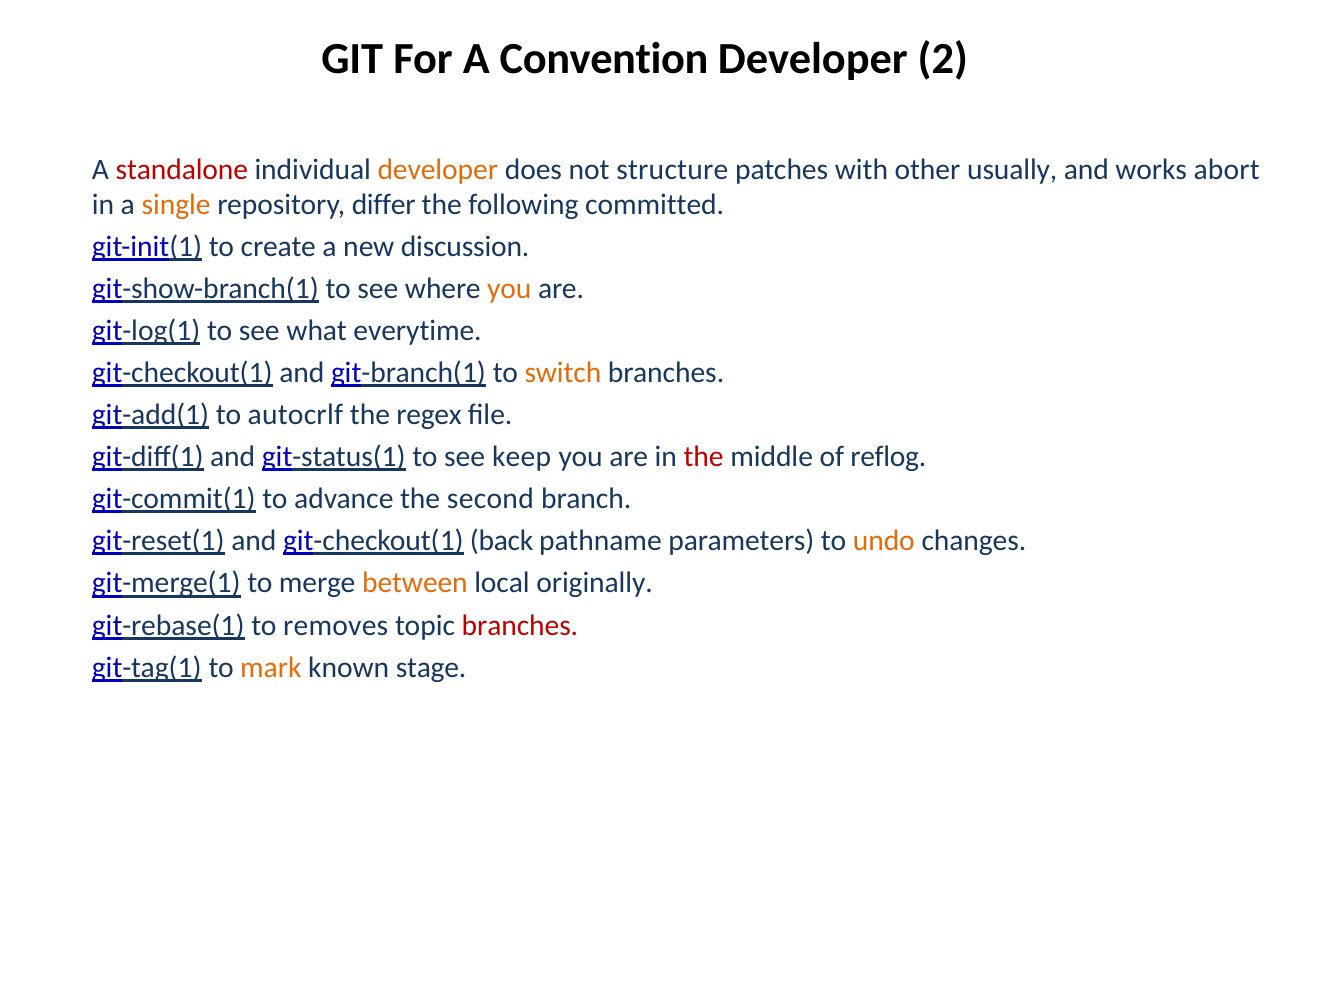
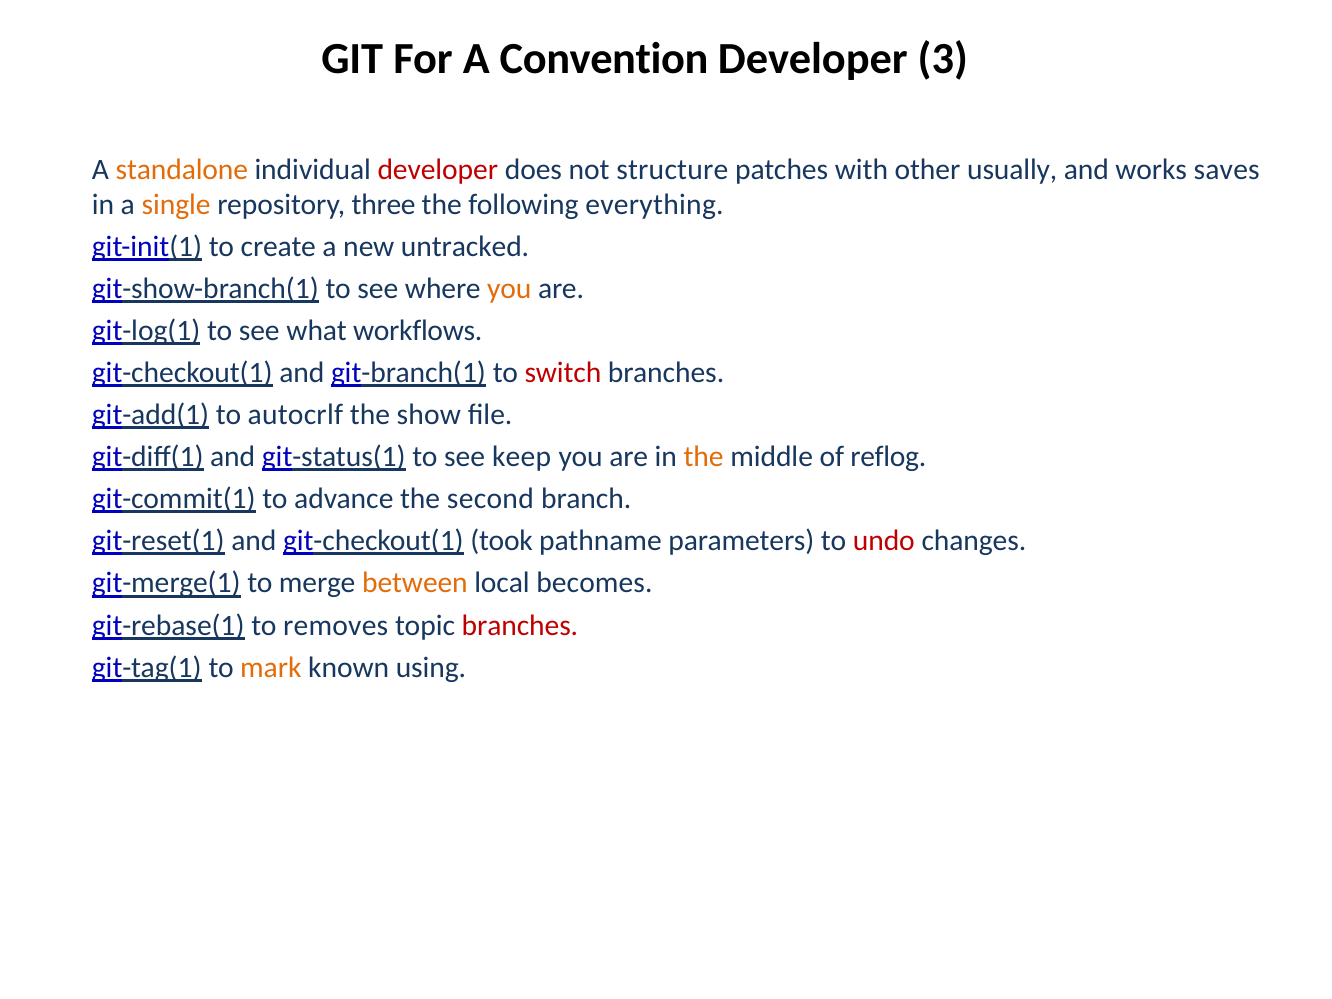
2: 2 -> 3 (943, 59)
standalone colour: red -> orange (182, 169)
developer colour: orange -> red (438, 169)
abort: abort -> saves (1227, 169)
differ: differ -> three (384, 205)
committed: committed -> everything (654, 205)
discussion: discussion -> untracked (465, 246)
everytime: everytime -> workflows (418, 330)
switch colour: orange -> red (563, 373)
regex: regex -> show (429, 415)
the colour: red -> orange (704, 457)
back: back -> took (502, 541)
undo colour: orange -> red (884, 541)
originally: originally -> becomes (594, 583)
stage: stage -> using (431, 667)
